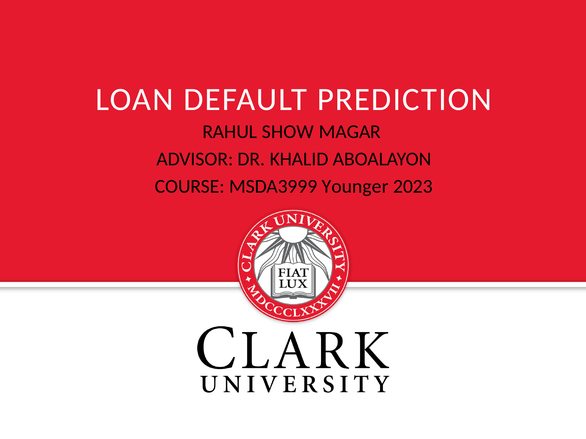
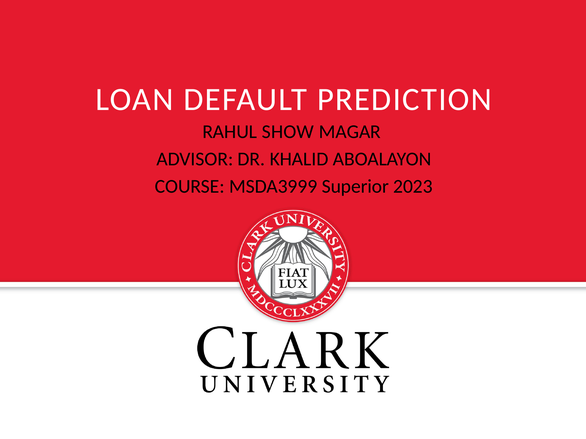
Younger: Younger -> Superior (355, 187)
